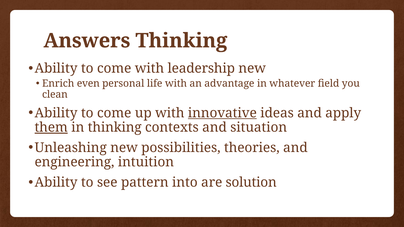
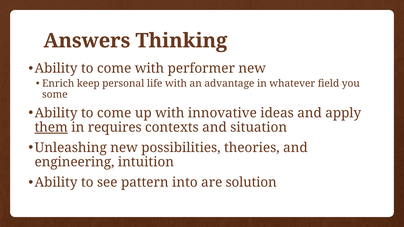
leadership: leadership -> performer (201, 68)
even: even -> keep (88, 84)
clean: clean -> some (55, 95)
innovative underline: present -> none (222, 113)
in thinking: thinking -> requires (115, 128)
